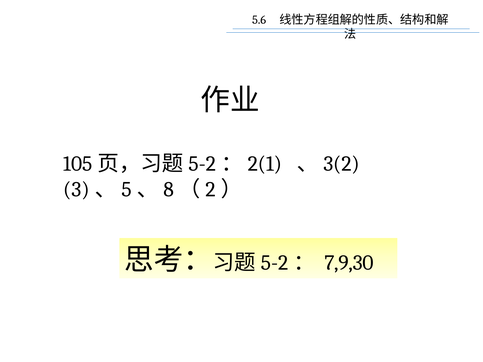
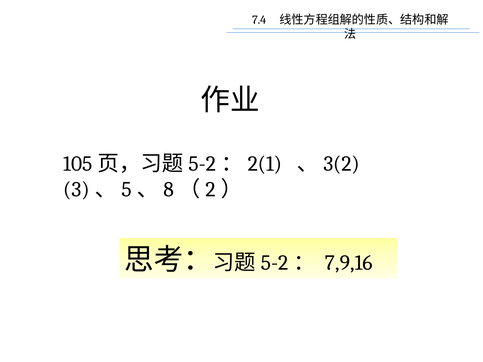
5.6: 5.6 -> 7.4 (259, 20)
7,9,30: 7,9,30 -> 7,9,16 (349, 263)
